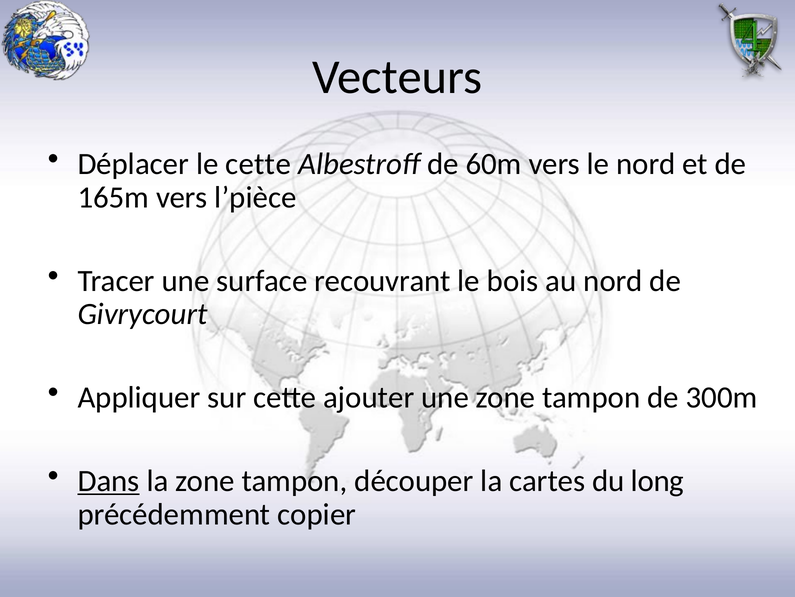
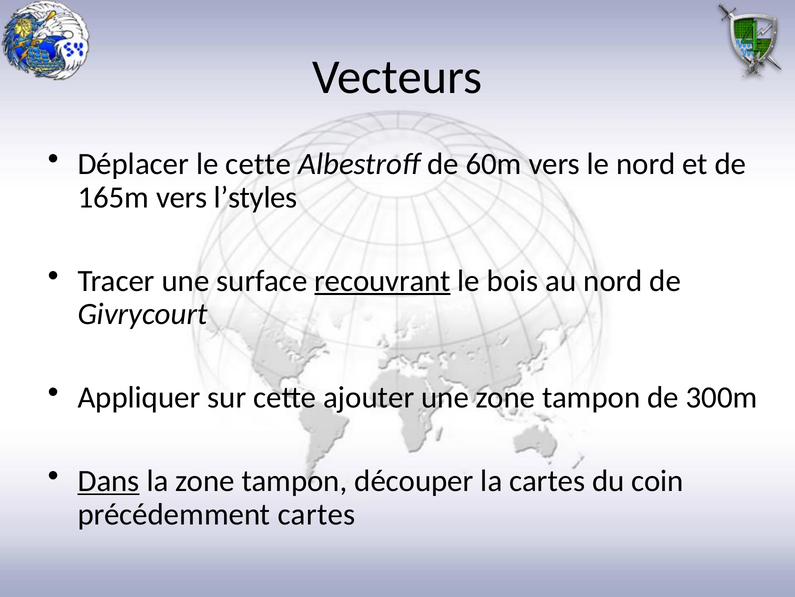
l’pièce: l’pièce -> l’styles (256, 197)
recouvrant underline: none -> present (383, 280)
long: long -> coin (657, 480)
précédemment copier: copier -> cartes (317, 514)
